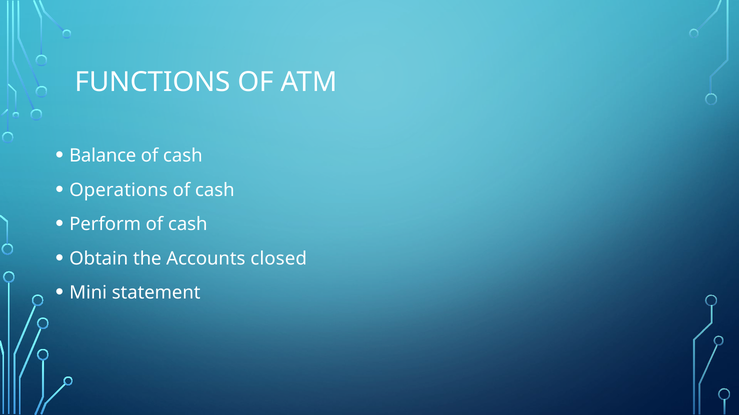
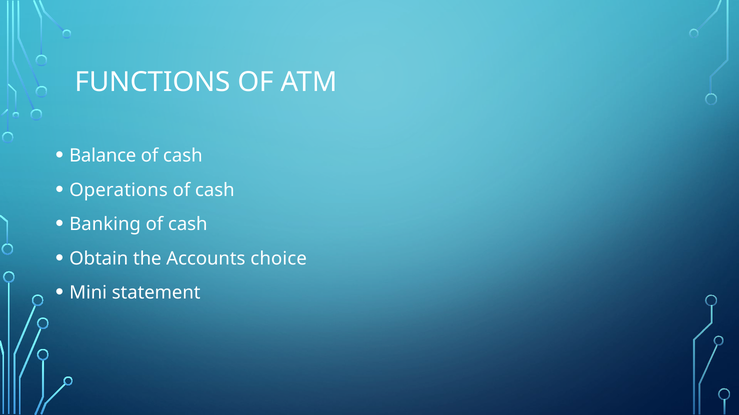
Perform: Perform -> Banking (105, 225)
closed: closed -> choice (279, 259)
